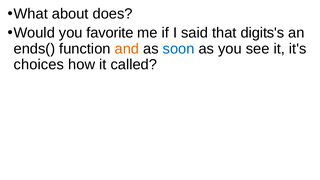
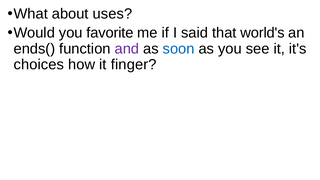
does: does -> uses (113, 14)
digits's: digits's -> world's (262, 33)
and colour: orange -> purple (127, 49)
called: called -> finger (134, 65)
